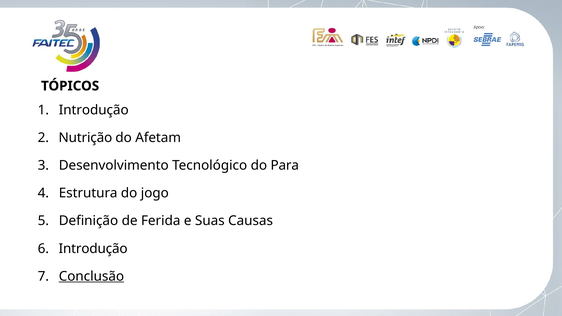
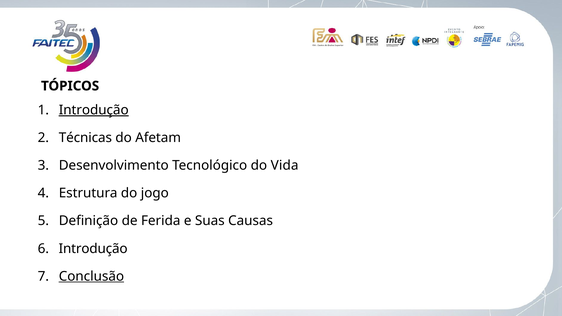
Introdução underline: none -> present (94, 110)
Nutrição: Nutrição -> Técnicas (85, 138)
Para: Para -> Vida (285, 166)
